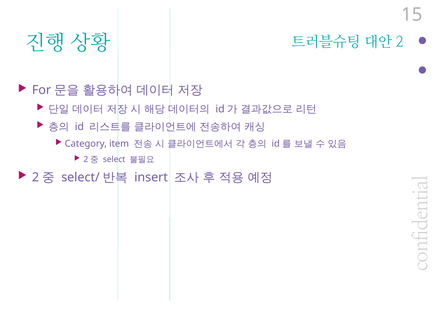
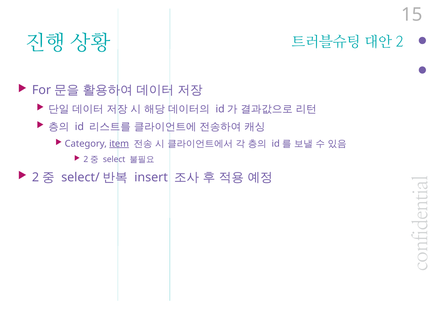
item underline: none -> present (119, 144)
